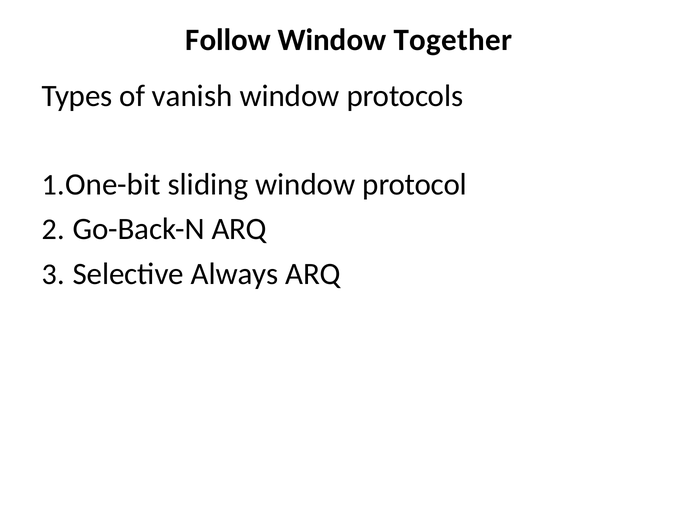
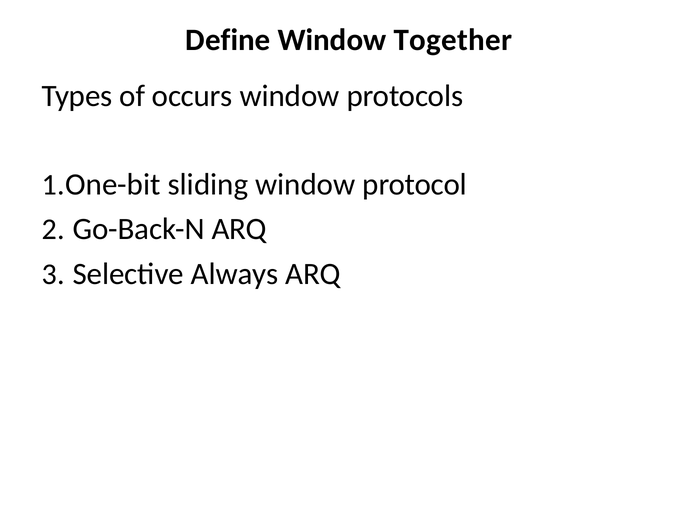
Follow: Follow -> Define (228, 40)
vanish: vanish -> occurs (192, 96)
